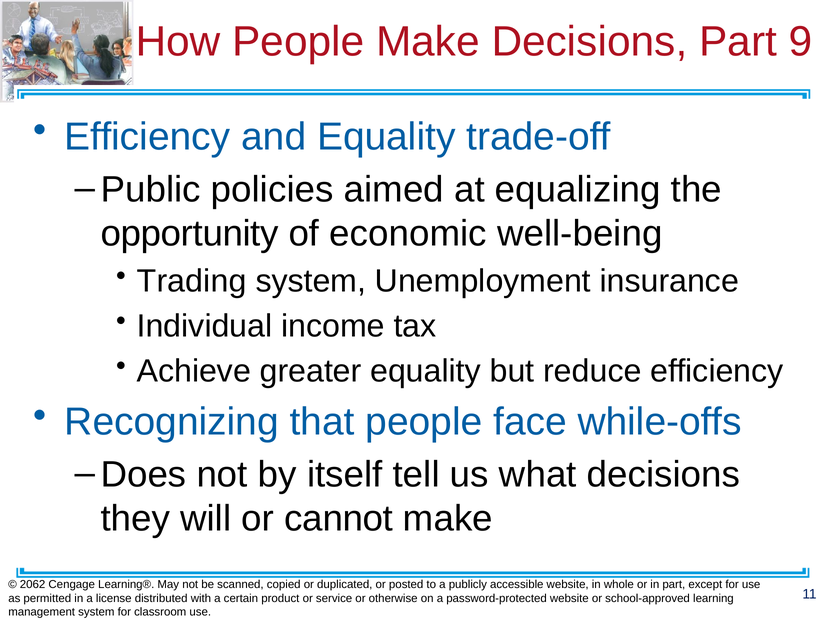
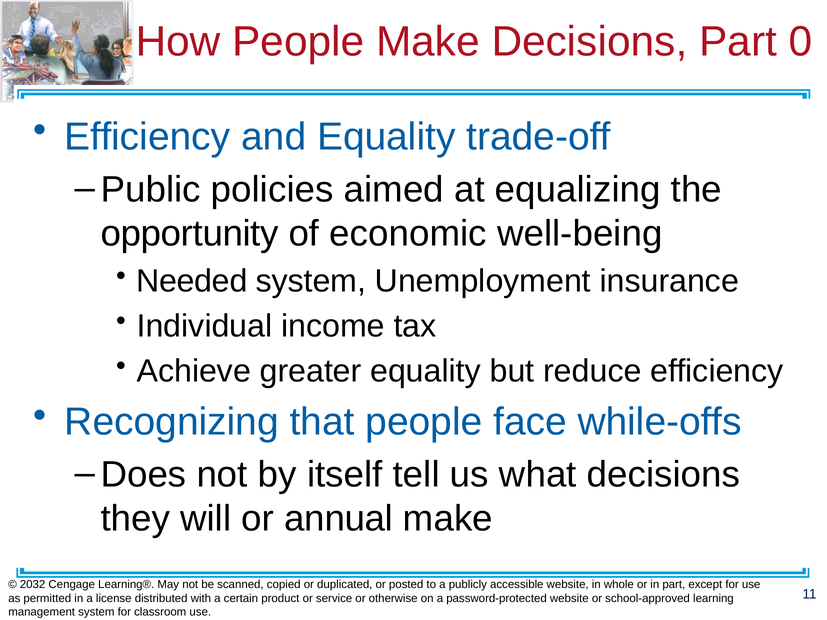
9: 9 -> 0 (800, 42)
Trading: Trading -> Needed (192, 281)
cannot: cannot -> annual (339, 519)
2062: 2062 -> 2032 (33, 585)
